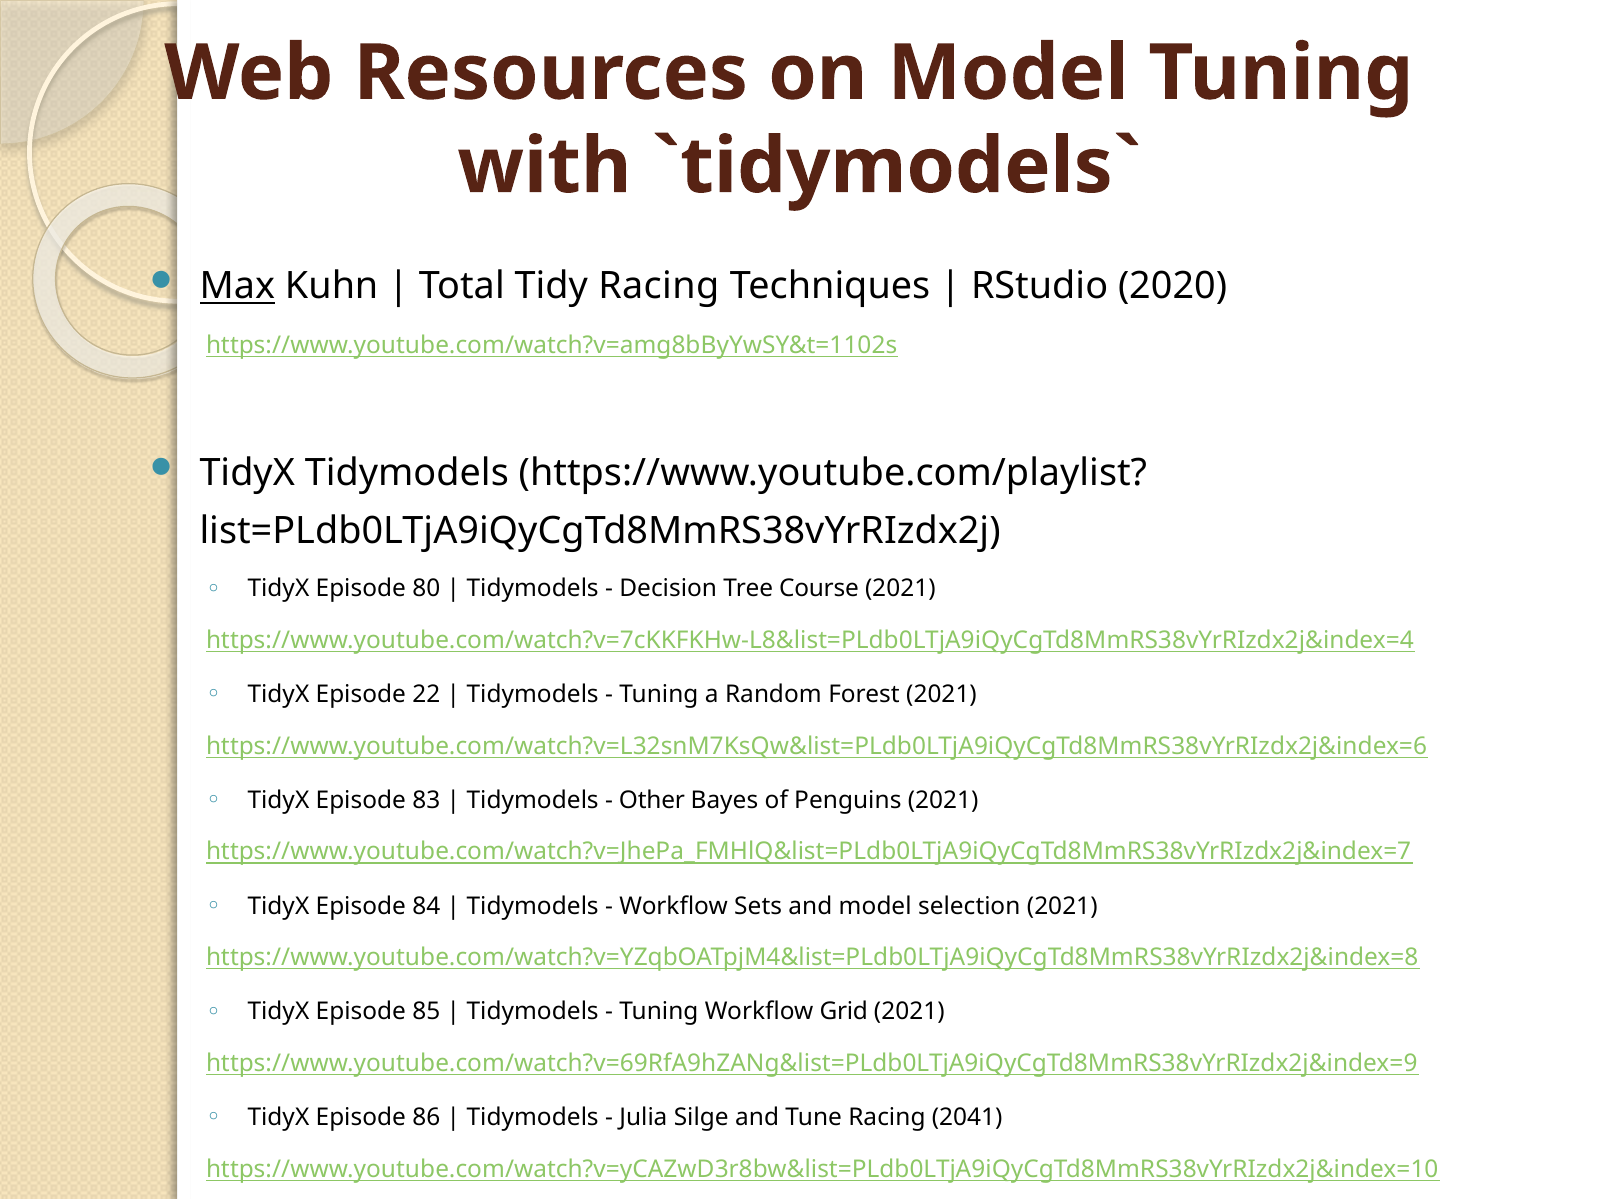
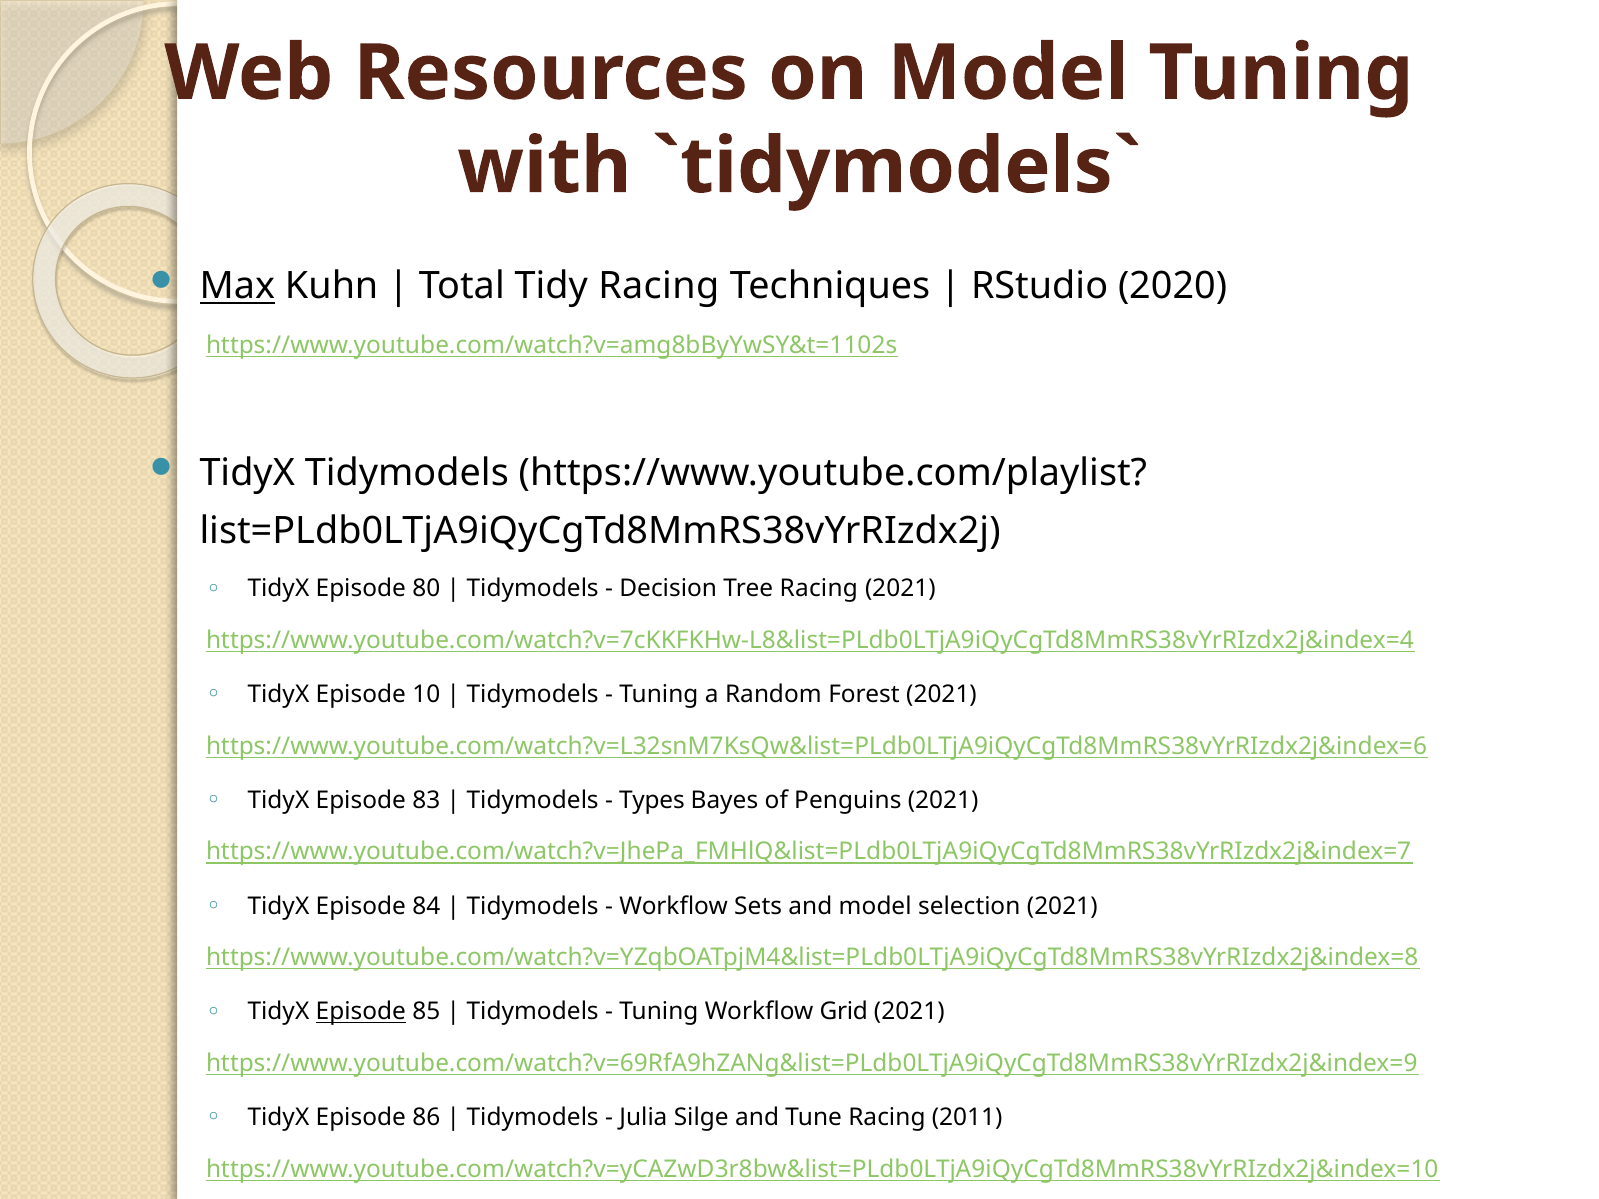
Tree Course: Course -> Racing (819, 589)
22: 22 -> 10 (426, 695)
Other: Other -> Types (652, 801)
Episode underline: none -> present (361, 1012)
2041: 2041 -> 2011 (967, 1118)
